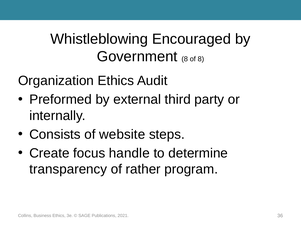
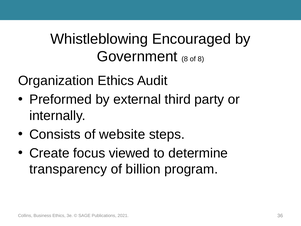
handle: handle -> viewed (129, 153)
rather: rather -> billion (143, 169)
